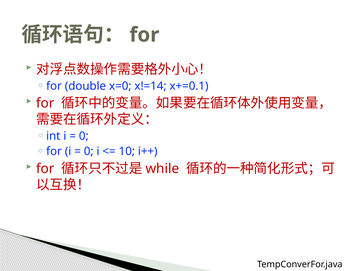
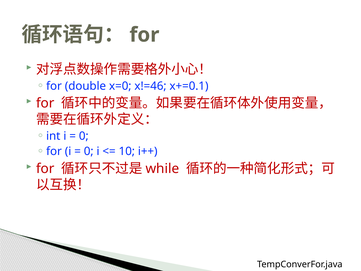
x!=14: x!=14 -> x!=46 (150, 86)
